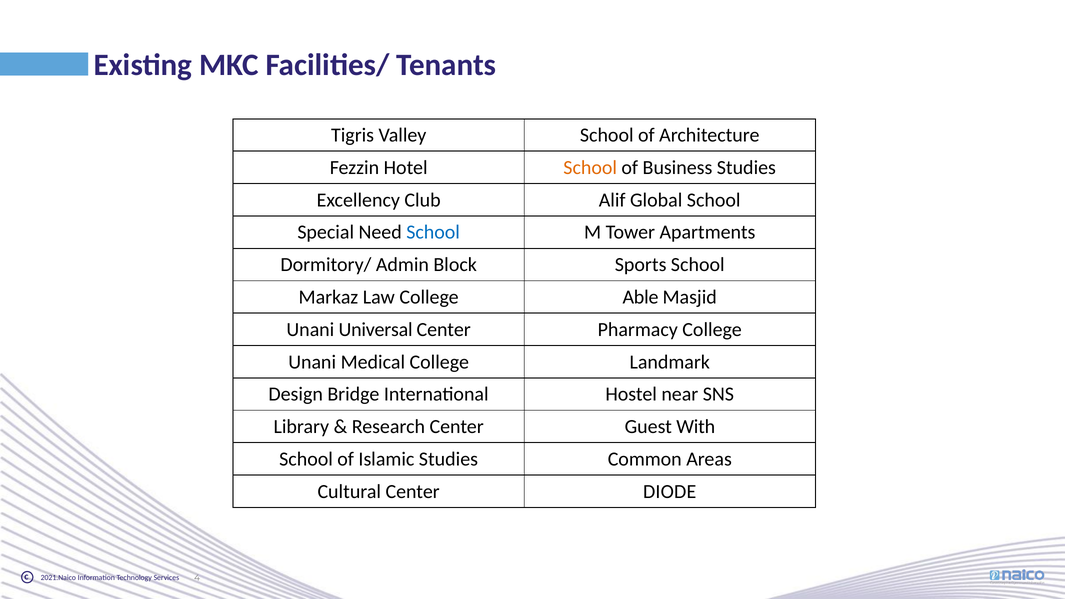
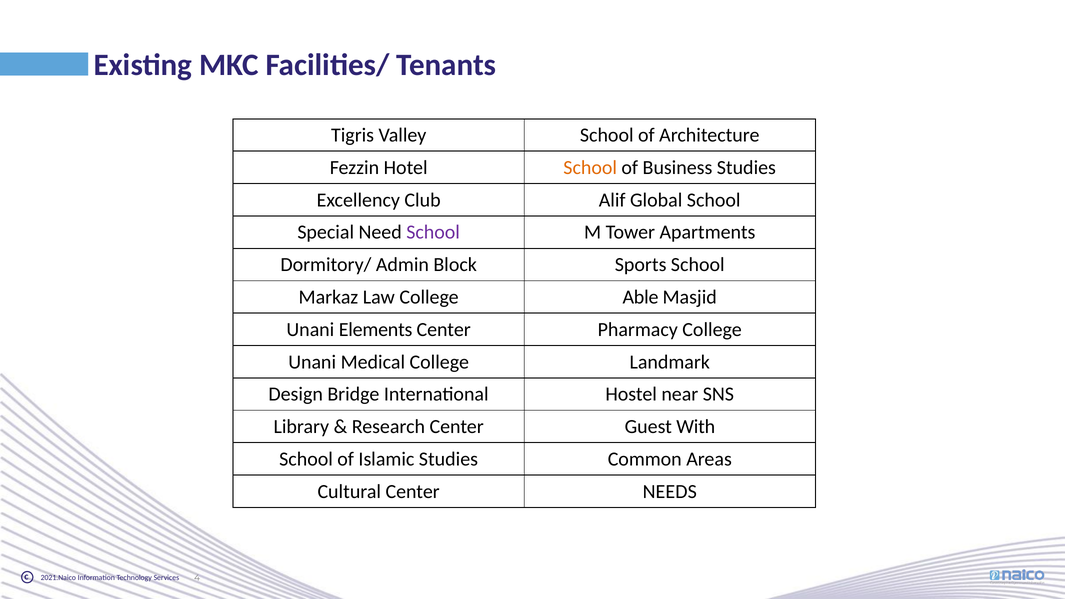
School colour: blue -> purple (433, 232)
Universal: Universal -> Elements (376, 330)
DIODE: DIODE -> NEEDS (670, 492)
